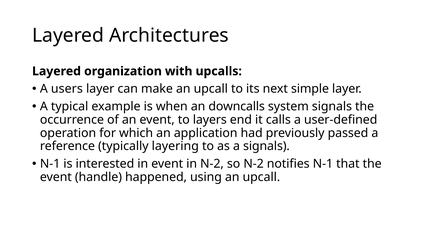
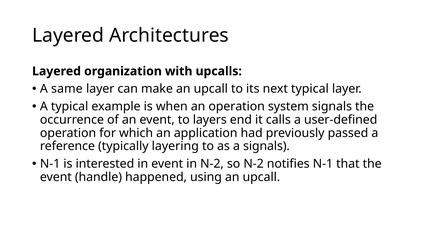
users: users -> same (67, 89)
next simple: simple -> typical (310, 89)
an downcalls: downcalls -> operation (237, 106)
